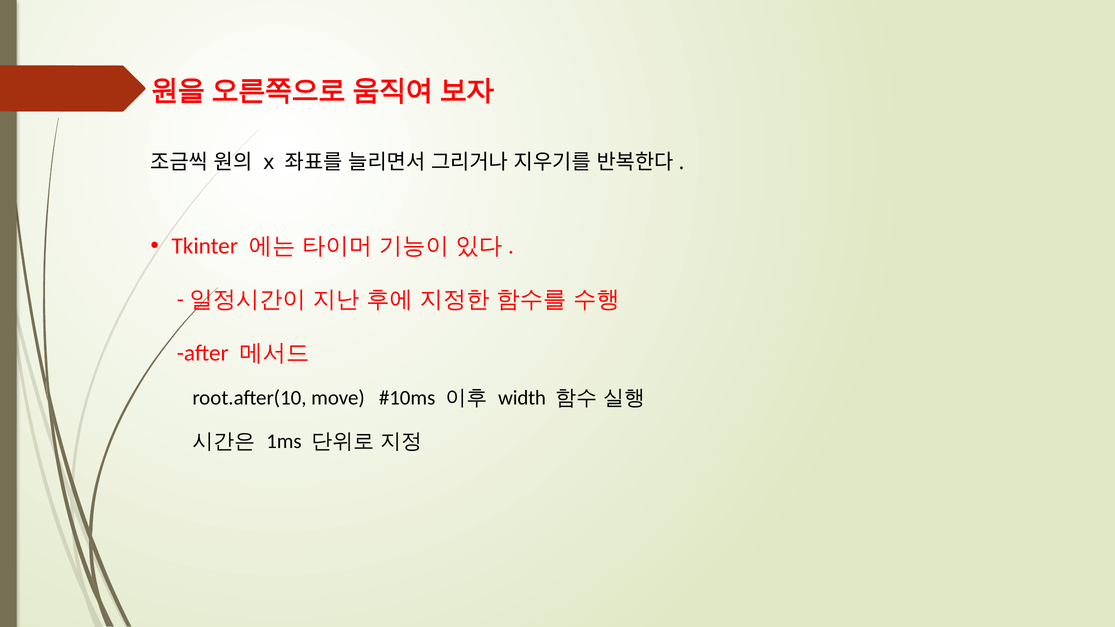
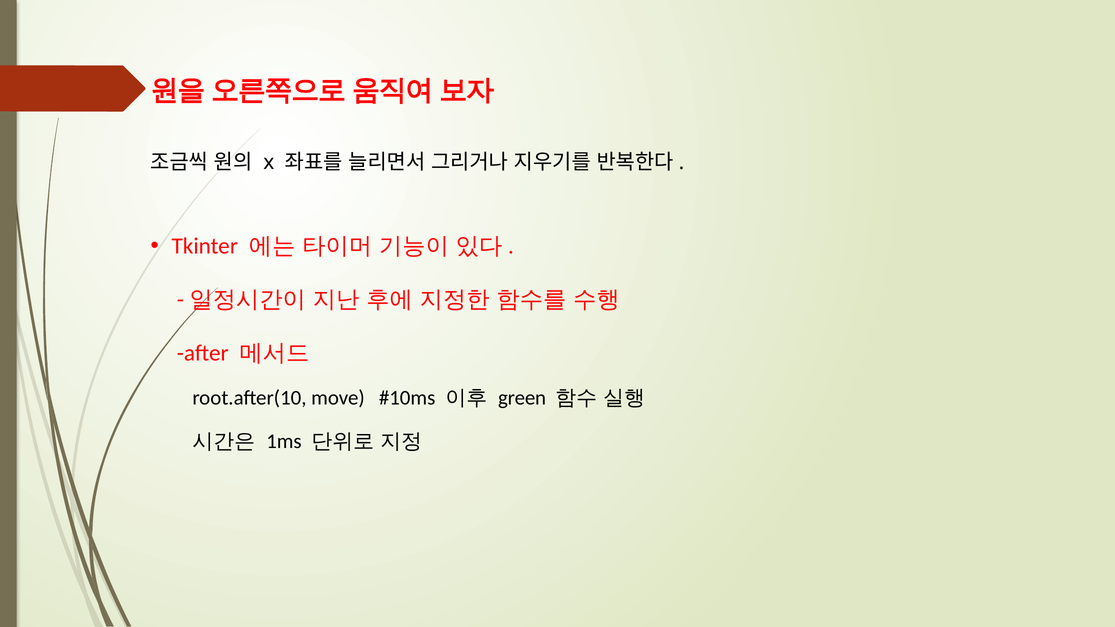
width: width -> green (522, 398)
